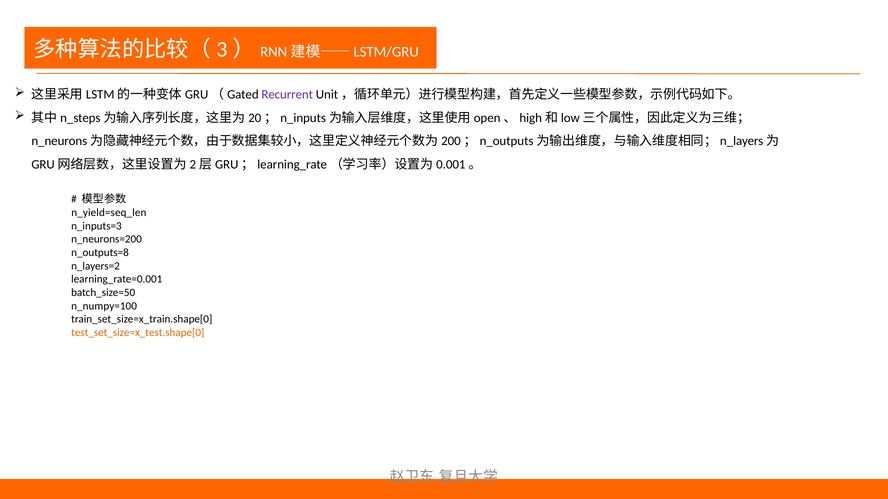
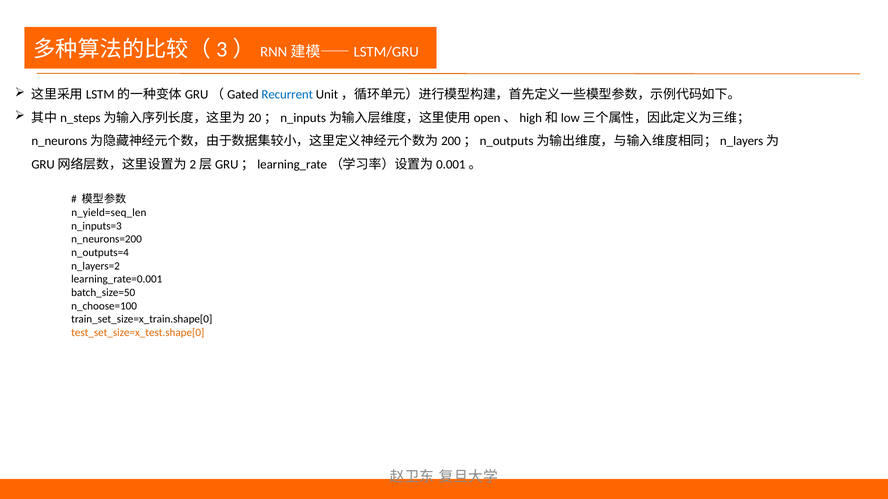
Recurrent colour: purple -> blue (287, 95)
n_outputs=8: n_outputs=8 -> n_outputs=4 (100, 253)
n_numpy=100: n_numpy=100 -> n_choose=100 (104, 306)
